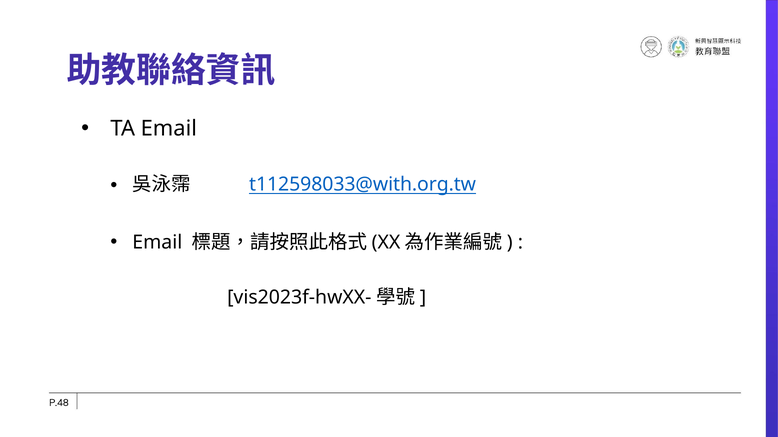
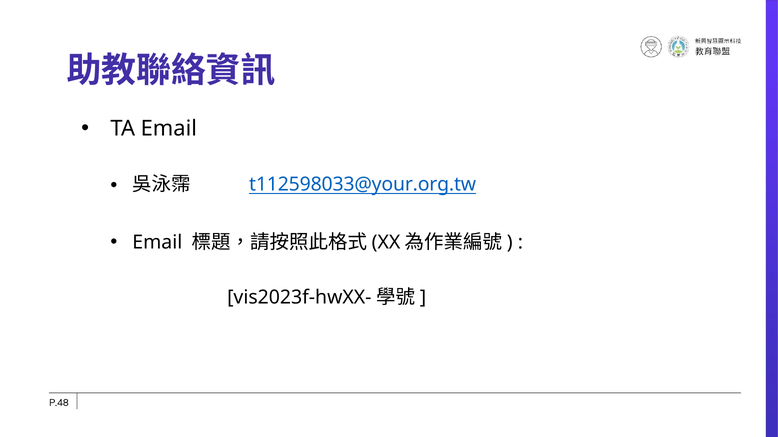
t112598033@with.org.tw: t112598033@with.org.tw -> t112598033@your.org.tw (363, 185)
